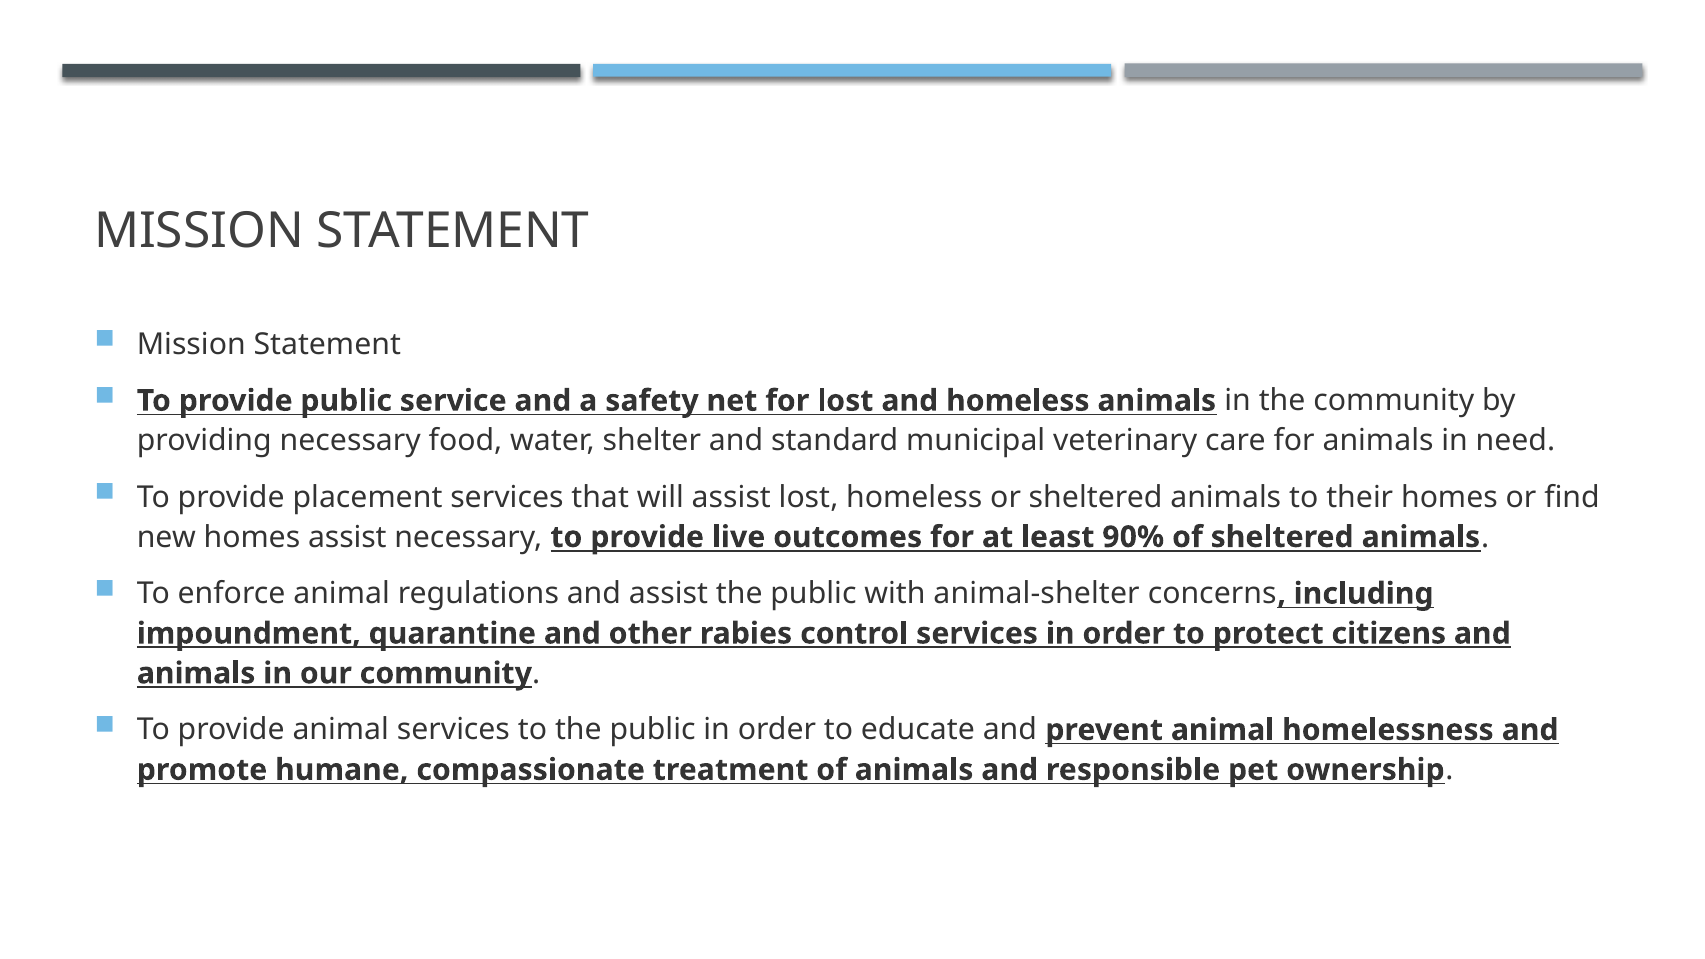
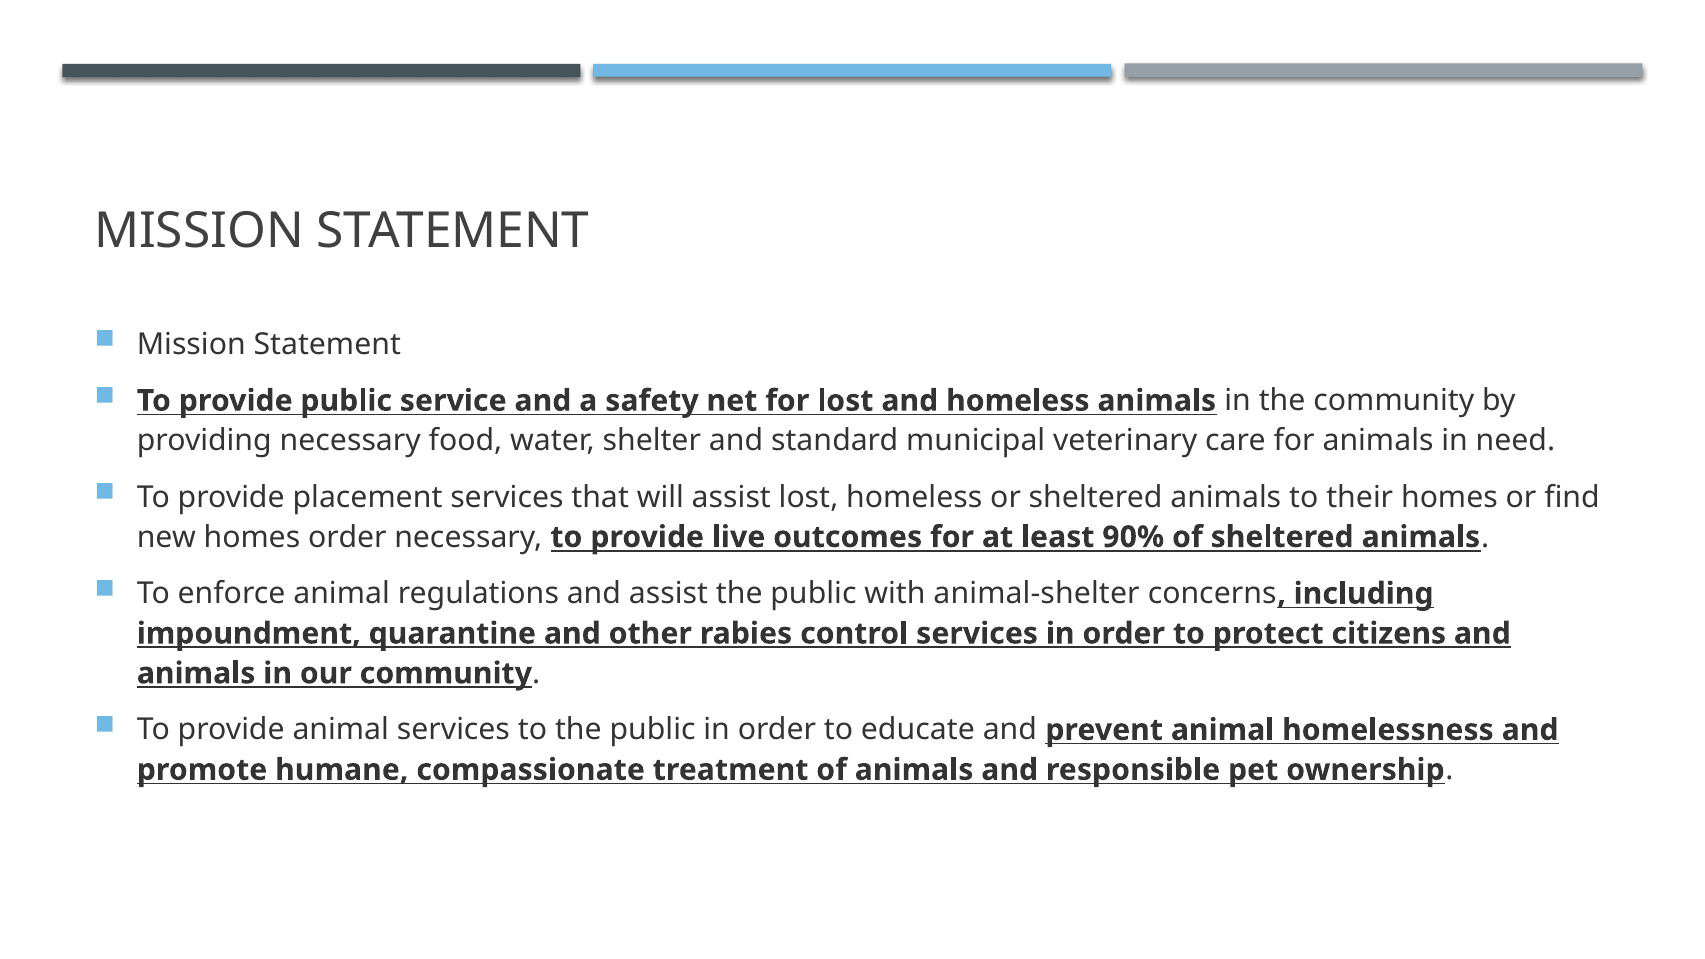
homes assist: assist -> order (347, 537)
